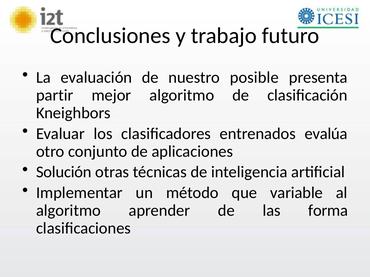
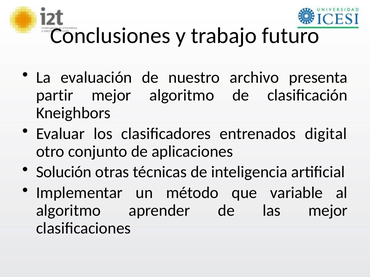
posible: posible -> archivo (254, 78)
evalúa: evalúa -> digital (326, 134)
las forma: forma -> mejor (328, 211)
